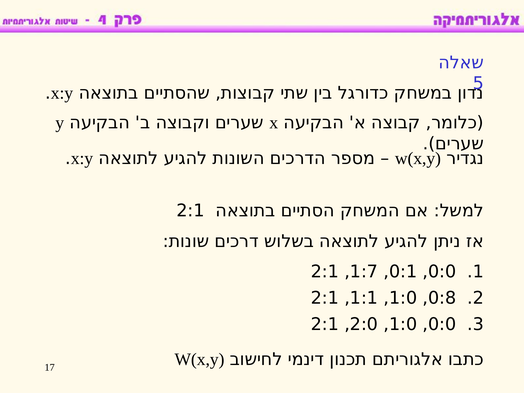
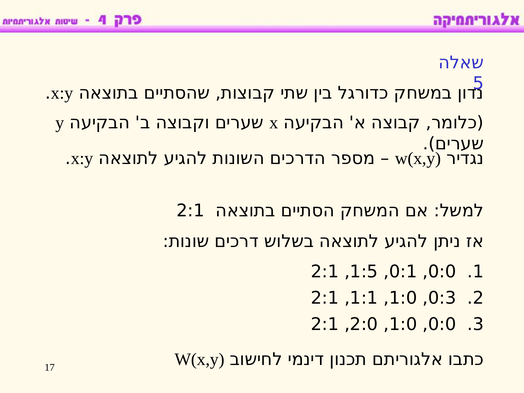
1:7: 1:7 -> 1:5 (364, 272)
0:8: 0:8 -> 0:3 (442, 298)
